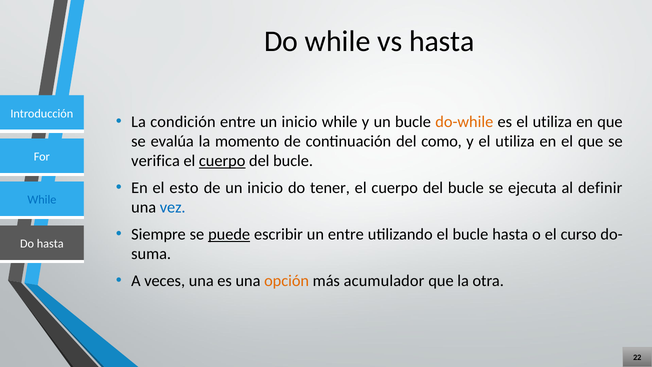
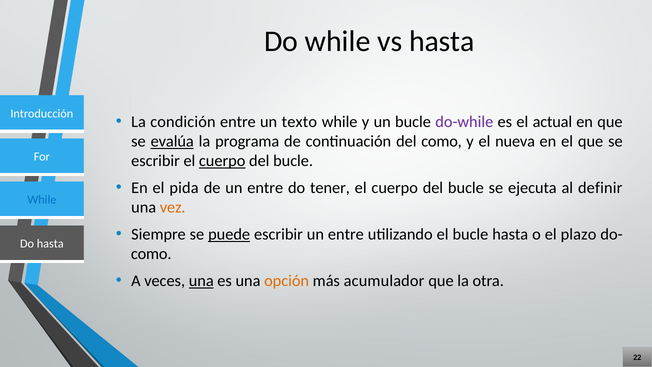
entre un inicio: inicio -> texto (299, 122)
do-while colour: orange -> purple (464, 122)
es el utiliza: utiliza -> actual (552, 122)
evalúa underline: none -> present (172, 141)
momento: momento -> programa (247, 141)
y el utiliza: utiliza -> nueva (515, 141)
verifica: verifica -> escribir (156, 161)
esto: esto -> pida (184, 188)
de un inicio: inicio -> entre (265, 188)
vez colour: blue -> orange (173, 207)
curso: curso -> plazo (578, 234)
suma: suma -> como (151, 254)
una underline: none -> present (201, 281)
